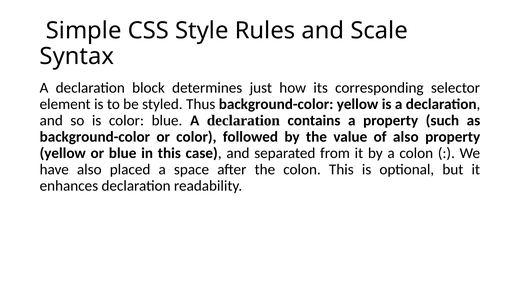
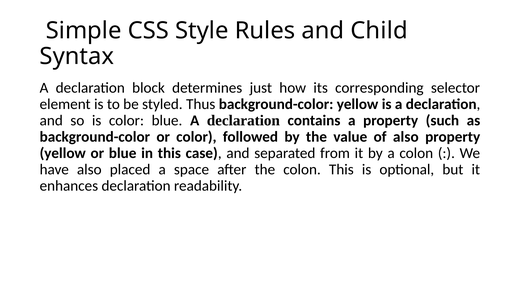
Scale: Scale -> Child (379, 31)
